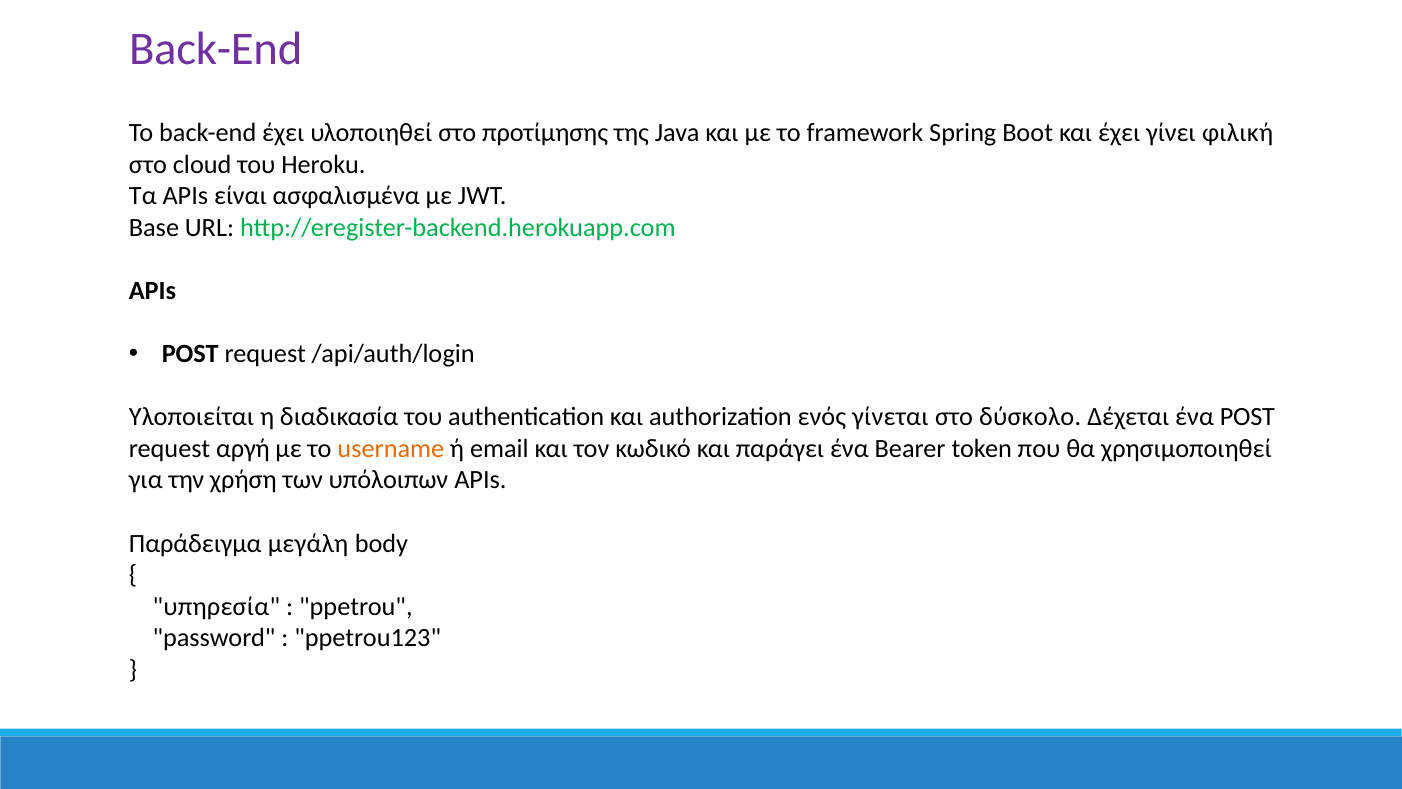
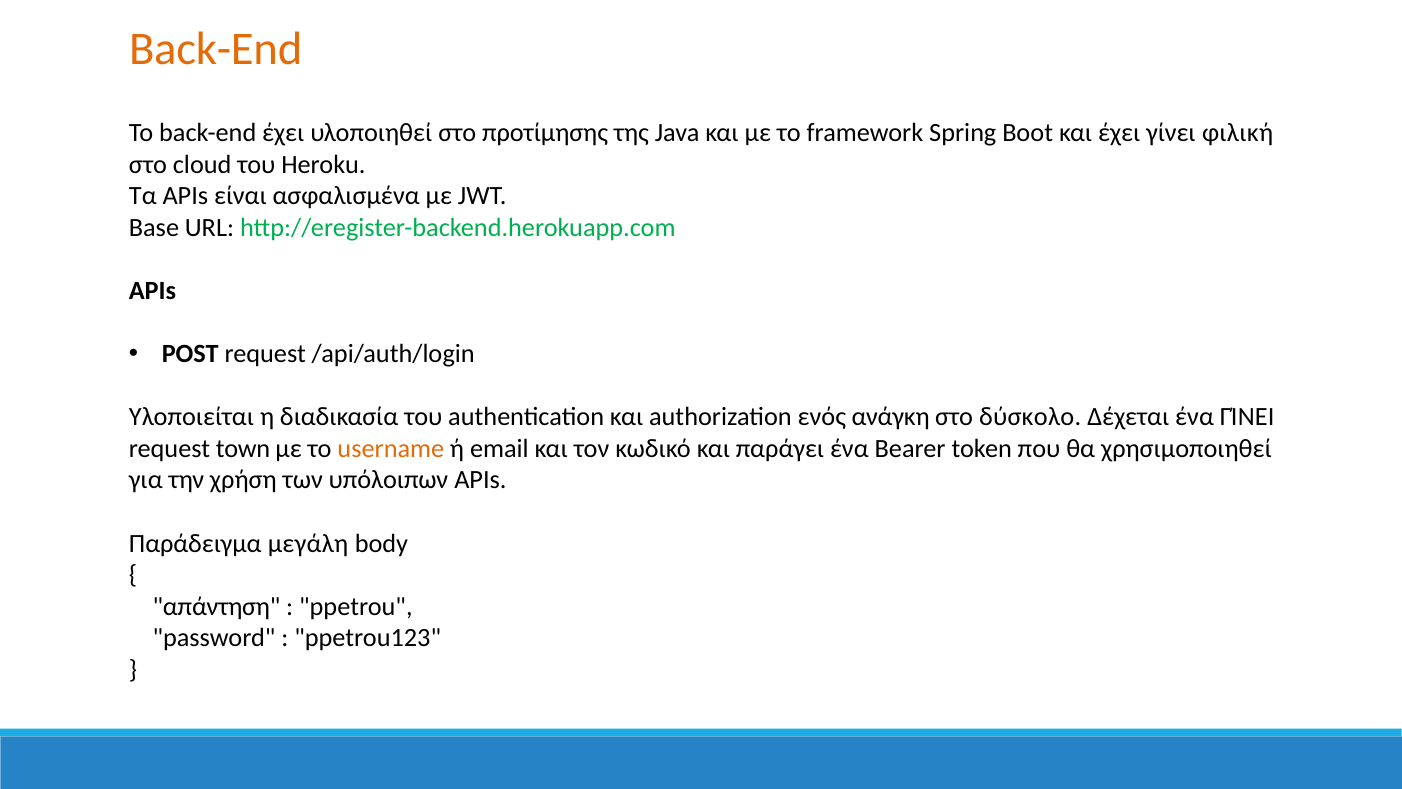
Back-End colour: purple -> orange (216, 49)
γίνεται: γίνεται -> ανάγκη (891, 417)
ένα POST: POST -> ΓΊΝΕΙ (1247, 417)
αργή: αργή -> town (243, 449)
υπηρεσία: υπηρεσία -> απάντηση (217, 606)
